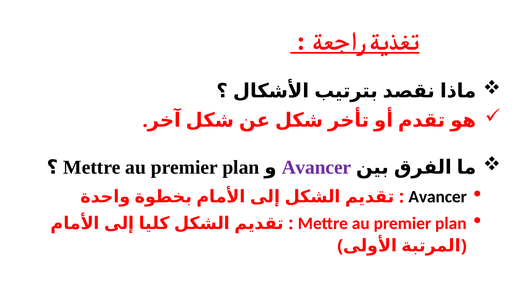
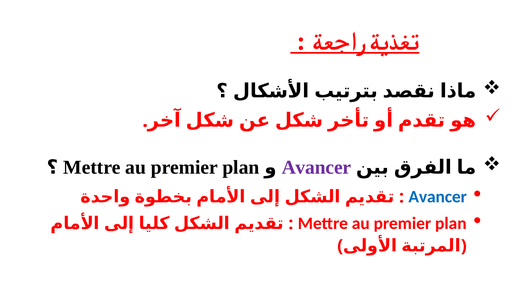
Avancer colour: black -> blue (438, 197)
